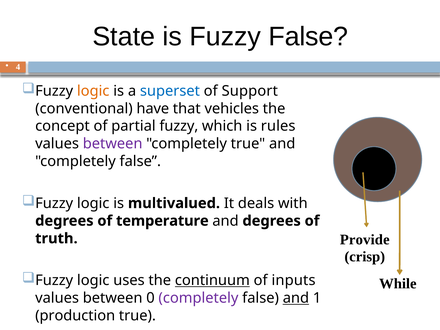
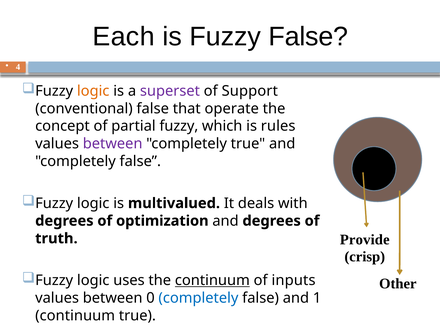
State: State -> Each (124, 37)
superset colour: blue -> purple (170, 91)
conventional have: have -> false (153, 109)
vehicles: vehicles -> operate (232, 109)
temperature: temperature -> optimization (162, 221)
While: While -> Other (398, 284)
completely colour: purple -> blue (198, 298)
and underline: present -> none (296, 298)
production: production -> continuum (75, 316)
